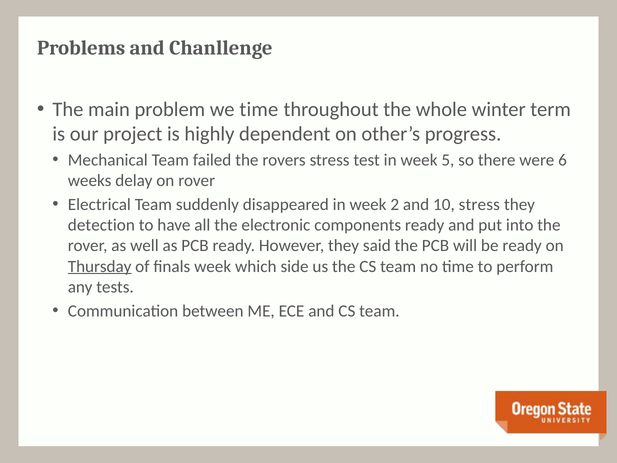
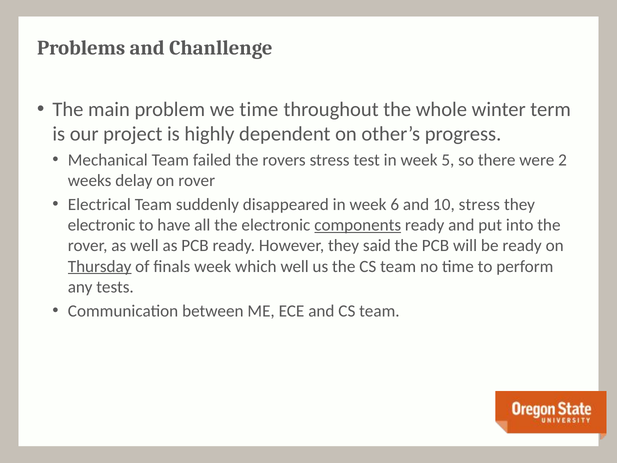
6: 6 -> 2 (563, 160)
2: 2 -> 6 (395, 204)
detection: detection -> electronic (102, 225)
components underline: none -> present (358, 225)
which side: side -> well (295, 266)
